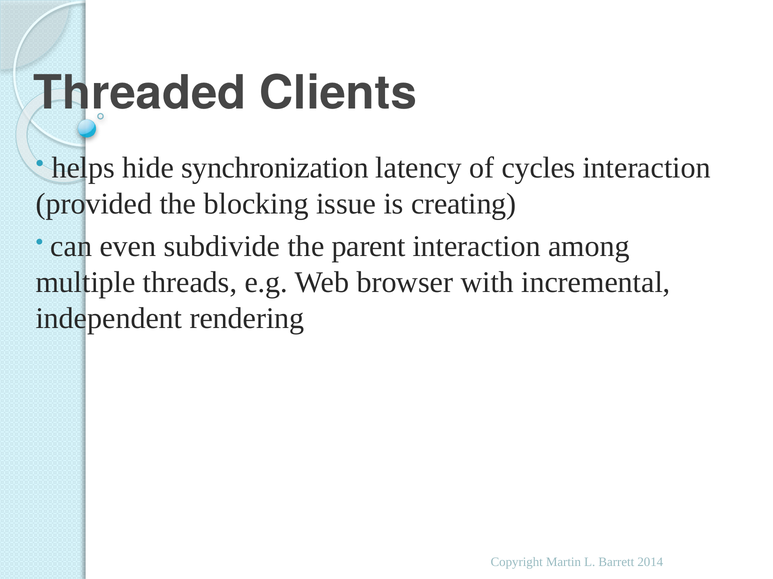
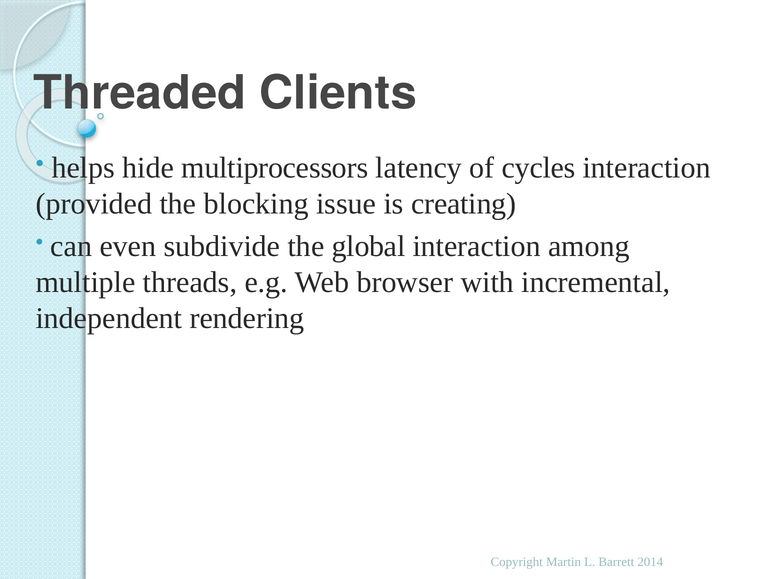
synchronization: synchronization -> multiprocessors (275, 168)
parent: parent -> global (369, 247)
